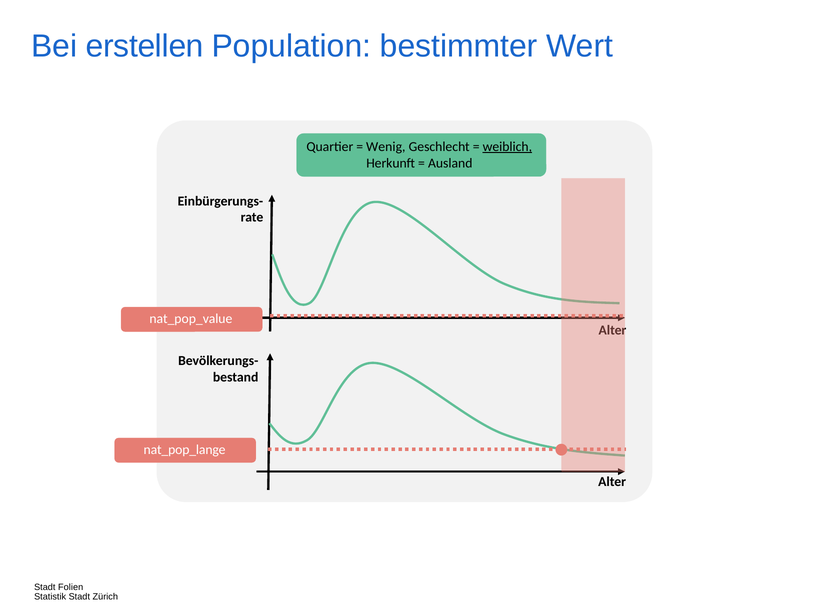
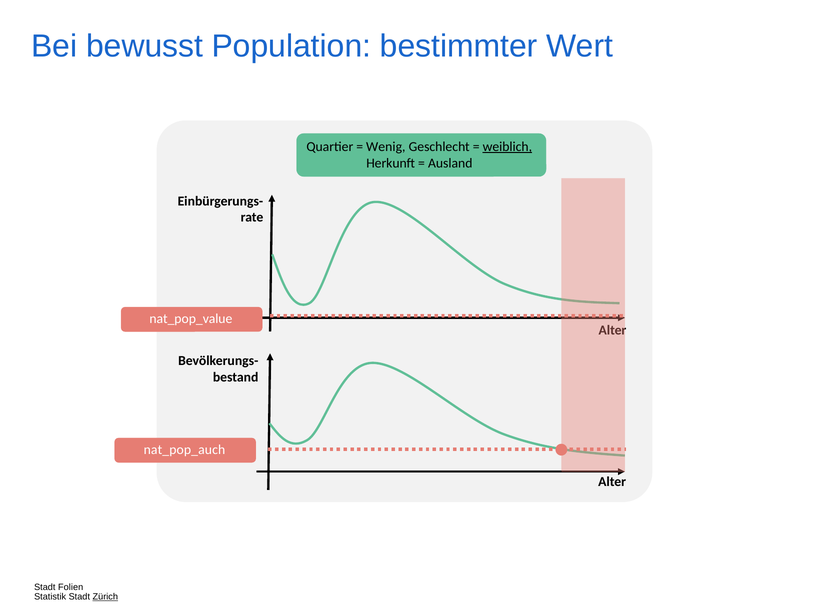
erstellen: erstellen -> bewusst (145, 46)
nat_pop_lange: nat_pop_lange -> nat_pop_auch (184, 450)
Zürich underline: none -> present (105, 597)
